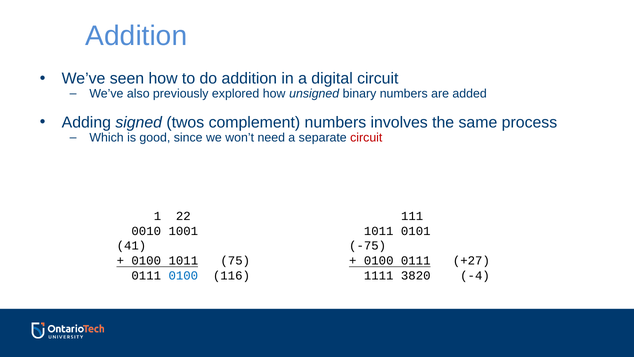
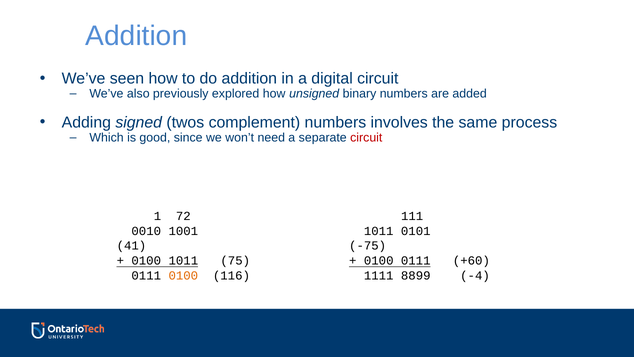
22: 22 -> 72 (183, 216)
+27: +27 -> +60 (471, 260)
0100 colour: blue -> orange (183, 275)
3820: 3820 -> 8899 (416, 275)
